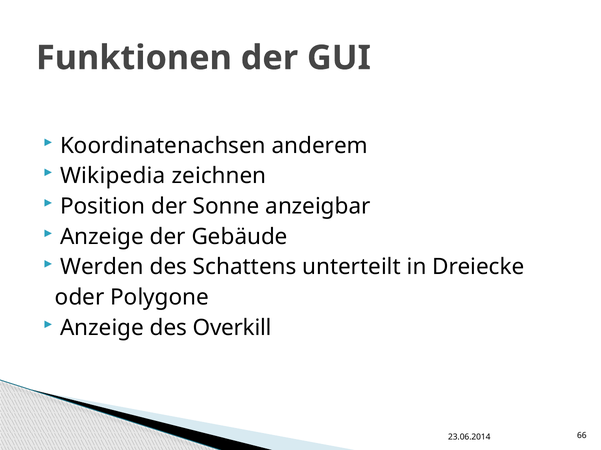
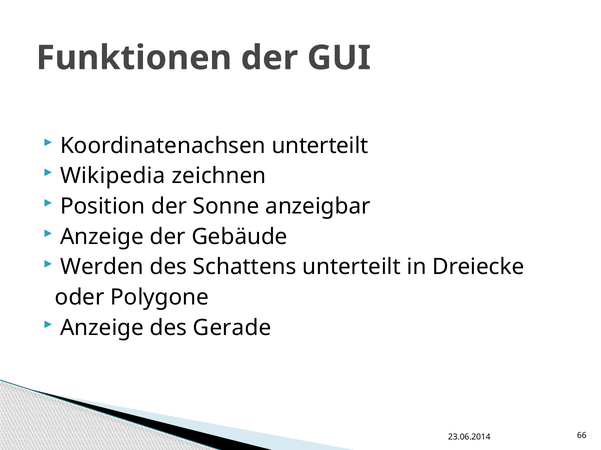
Koordinatenachsen anderem: anderem -> unterteilt (320, 146)
Overkill: Overkill -> Gerade (232, 328)
